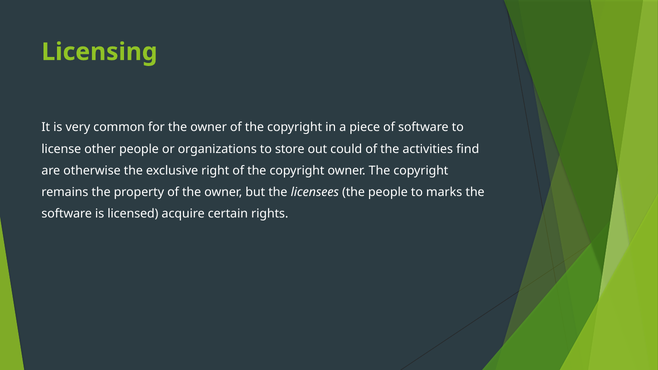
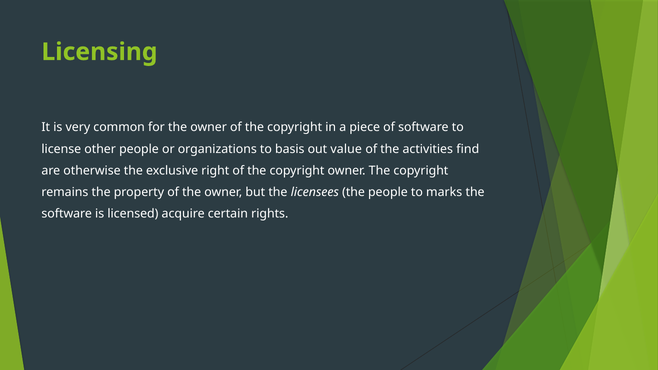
store: store -> basis (290, 149)
could: could -> value (346, 149)
